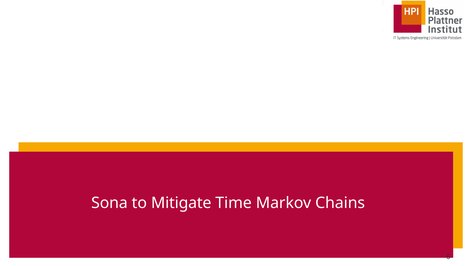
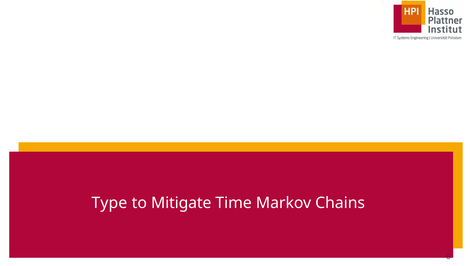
Sona: Sona -> Type (109, 203)
